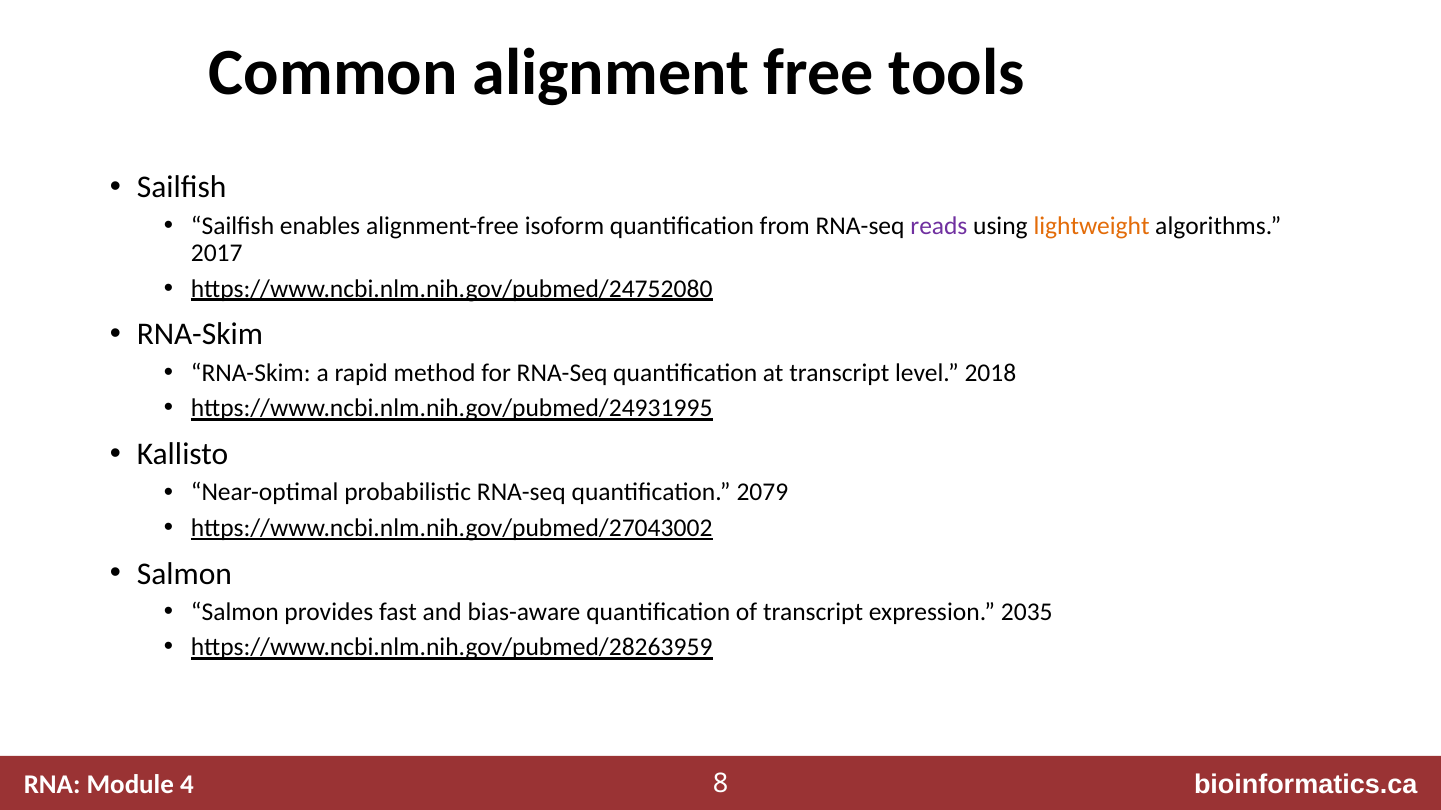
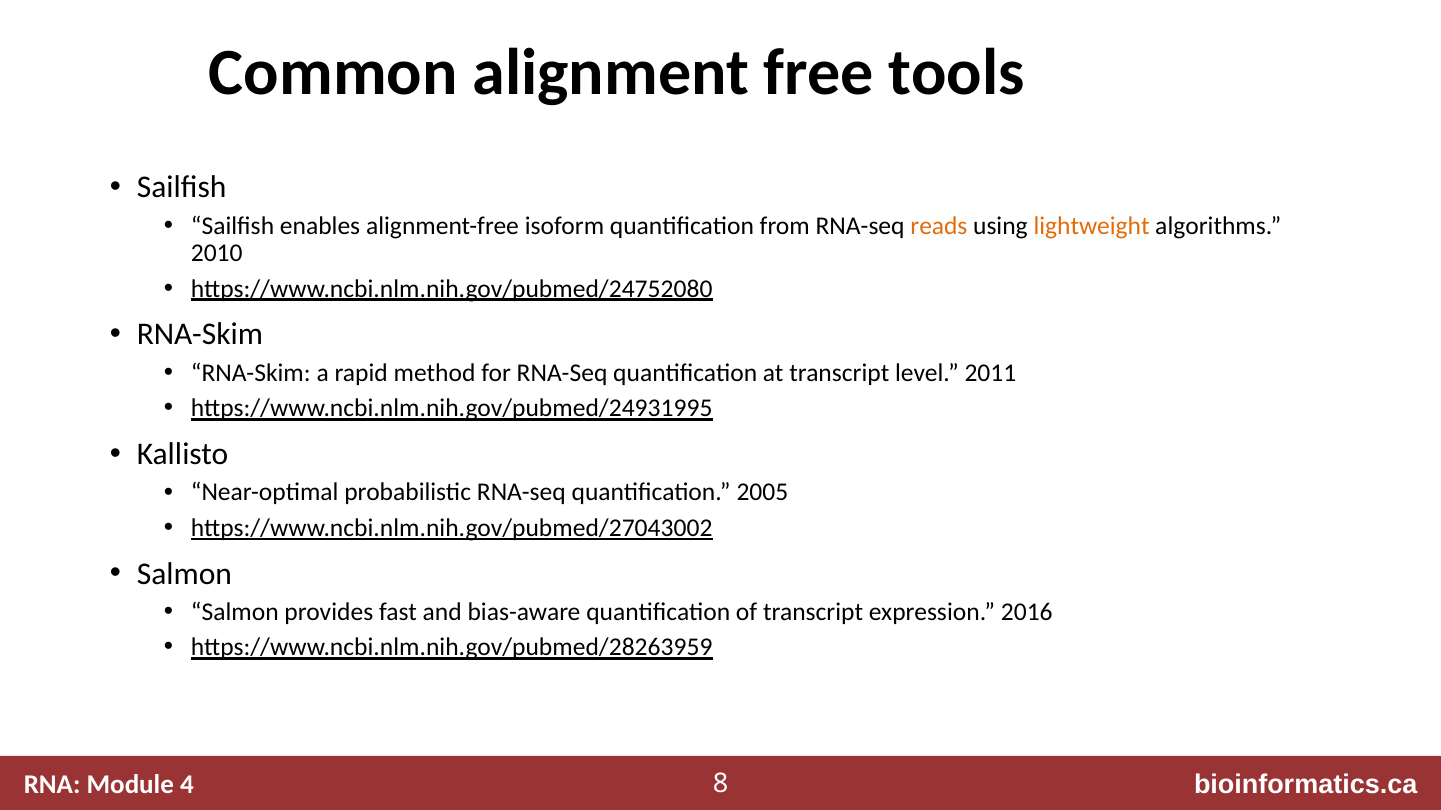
reads colour: purple -> orange (939, 226)
2017: 2017 -> 2010 (217, 253)
2018: 2018 -> 2011 (990, 373)
2079: 2079 -> 2005 (762, 493)
2035: 2035 -> 2016 (1027, 612)
